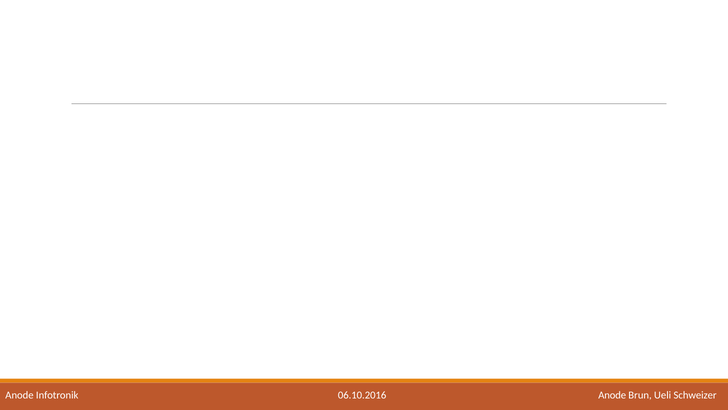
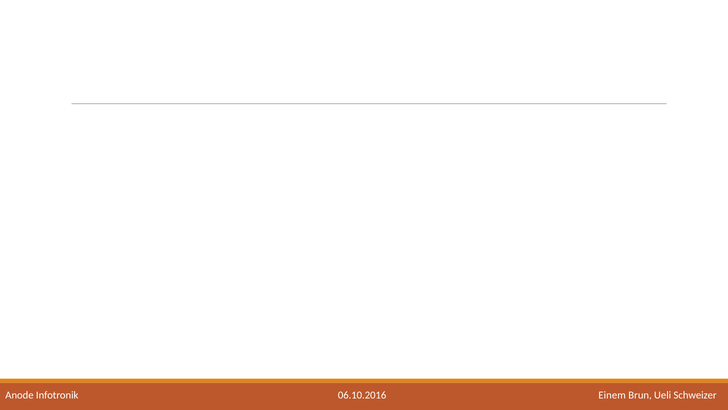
06.10.2016 Anode: Anode -> Einem (612, 395)
